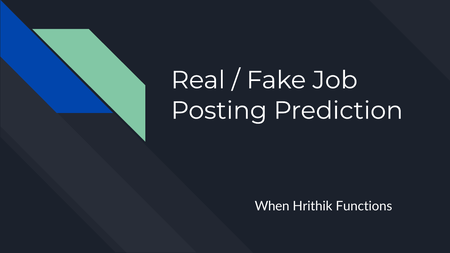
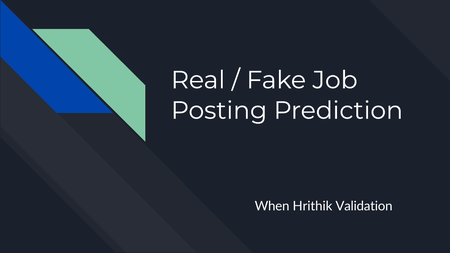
Functions: Functions -> Validation (364, 206)
